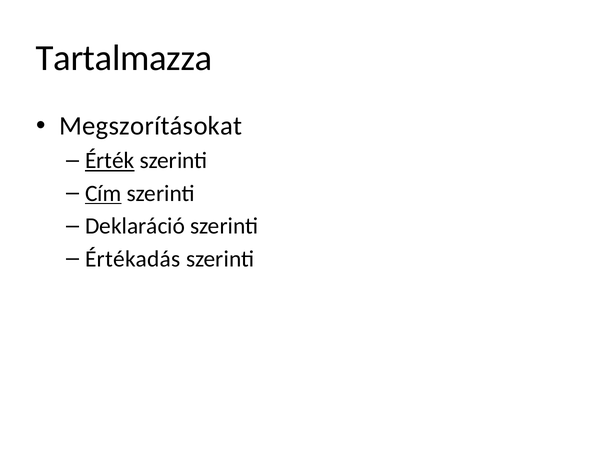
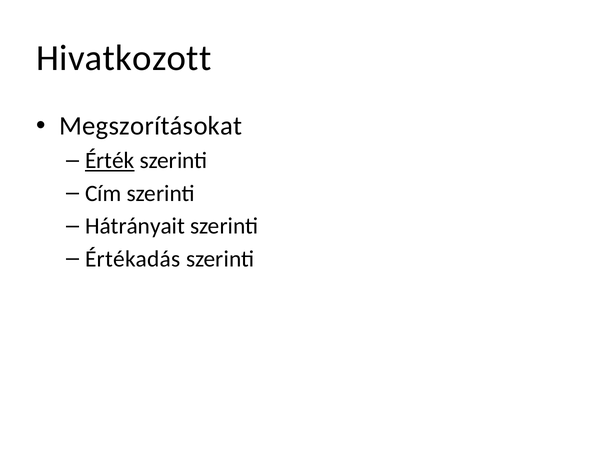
Tartalmazza: Tartalmazza -> Hivatkozott (124, 58)
Cím underline: present -> none (103, 194)
Deklaráció: Deklaráció -> Hátrányait (135, 226)
